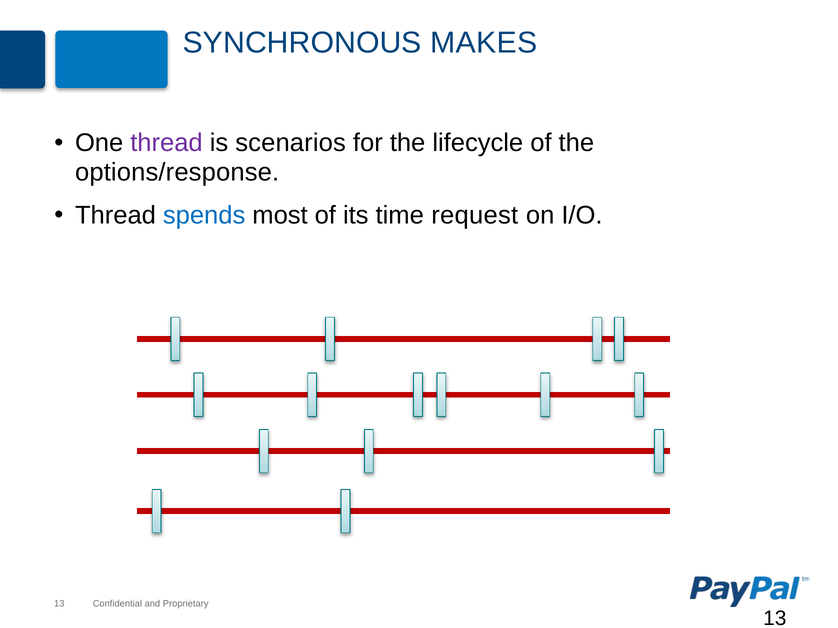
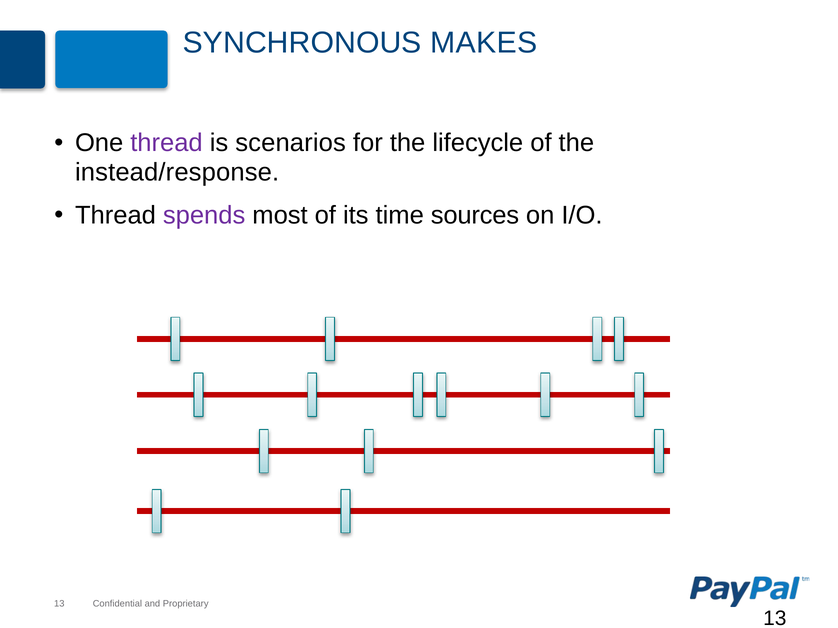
options/response: options/response -> instead/response (177, 172)
spends colour: blue -> purple (204, 215)
request: request -> sources (475, 215)
